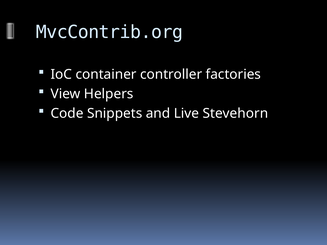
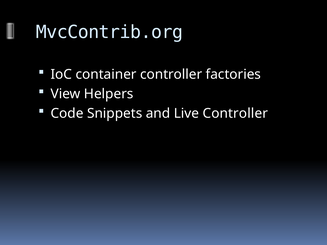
Live Stevehorn: Stevehorn -> Controller (235, 114)
